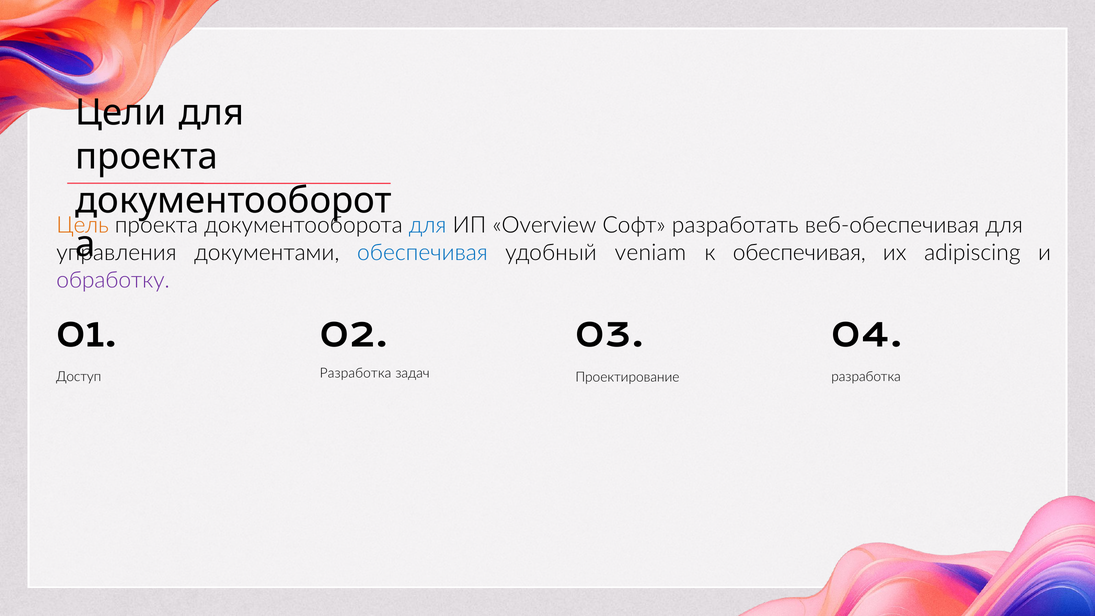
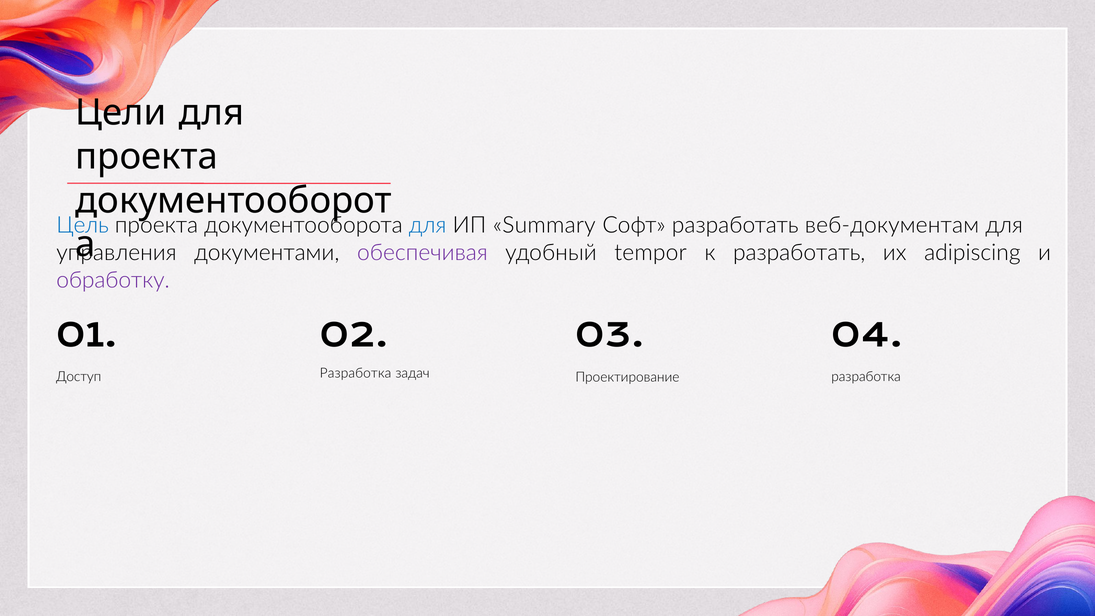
Цель colour: orange -> blue (83, 225)
Overview: Overview -> Summary (544, 225)
веб-обеспечивая: веб-обеспечивая -> веб-документам (892, 225)
обеспечивая colour: blue -> purple (422, 253)
veniam: veniam -> tempor (650, 253)
к обеспечивая: обеспечивая -> разработать (799, 253)
